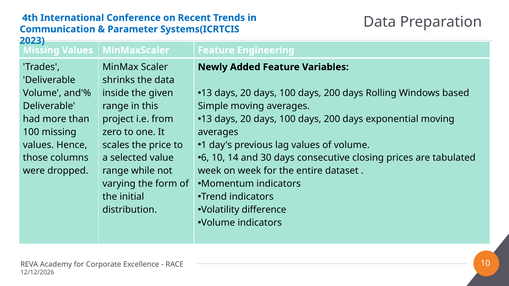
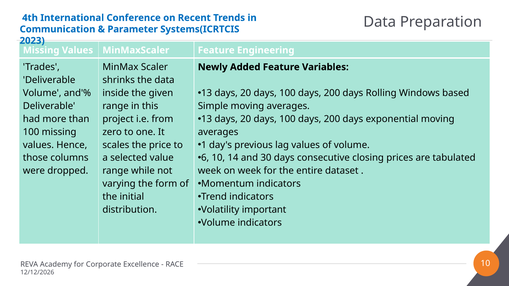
difference: difference -> important (264, 210)
